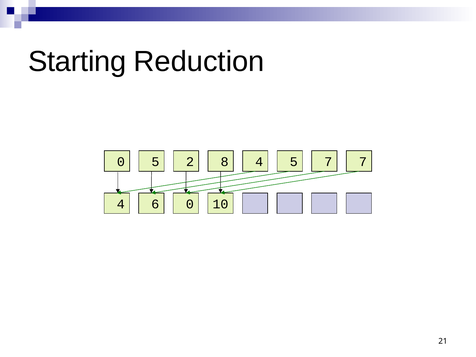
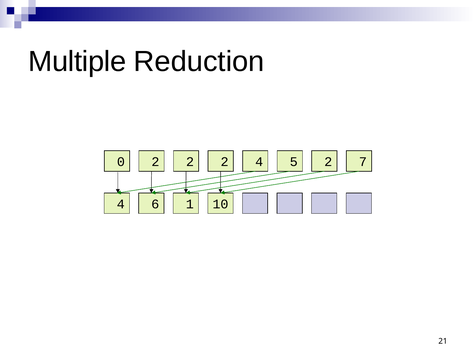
Starting: Starting -> Multiple (77, 62)
0 5: 5 -> 2 (155, 162)
2 8: 8 -> 2 (225, 162)
4 7: 7 -> 2 (328, 162)
6 0: 0 -> 1 (190, 204)
